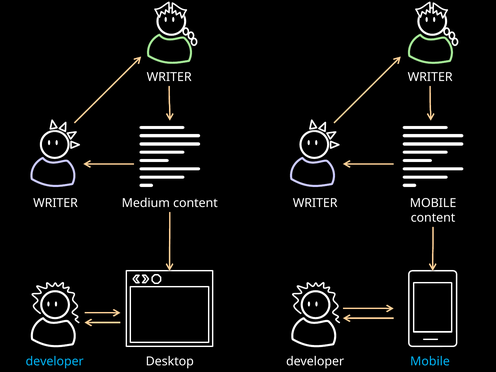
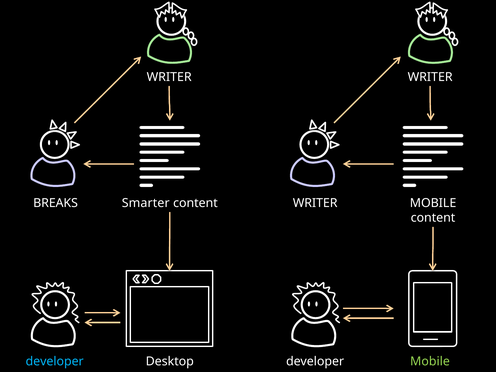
WRITER: WRITER -> BREAKS (56, 203)
Medium: Medium -> Smarter (146, 203)
Mobile colour: light blue -> light green (430, 361)
